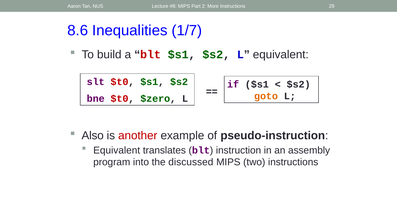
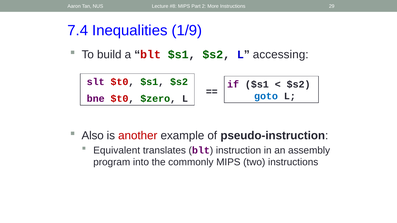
8.6: 8.6 -> 7.4 (78, 31)
1/7: 1/7 -> 1/9 (187, 31)
equivalent: equivalent -> accessing (281, 55)
goto colour: orange -> blue (266, 96)
discussed: discussed -> commonly (191, 162)
